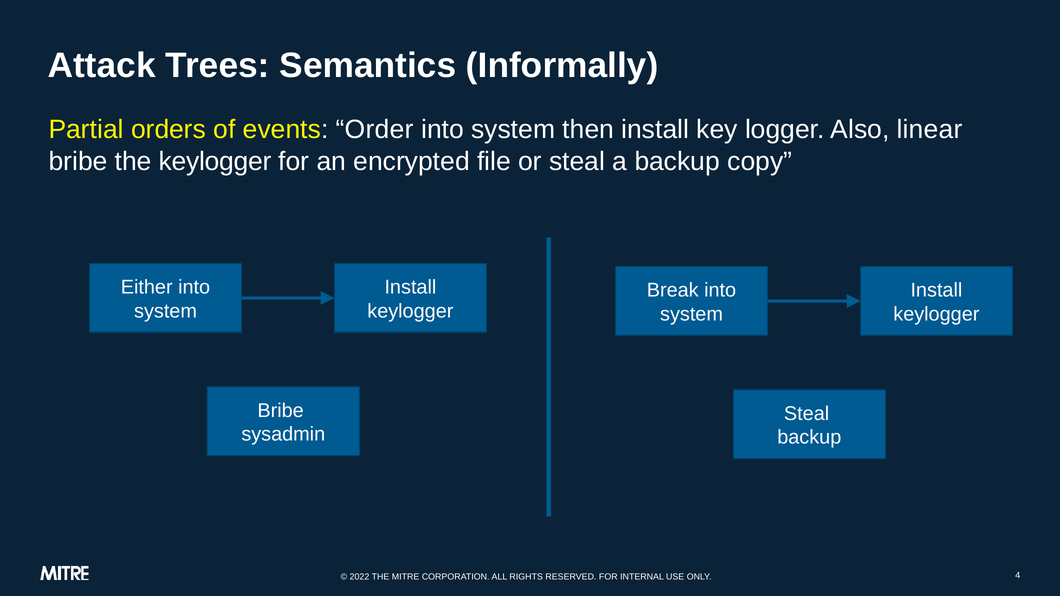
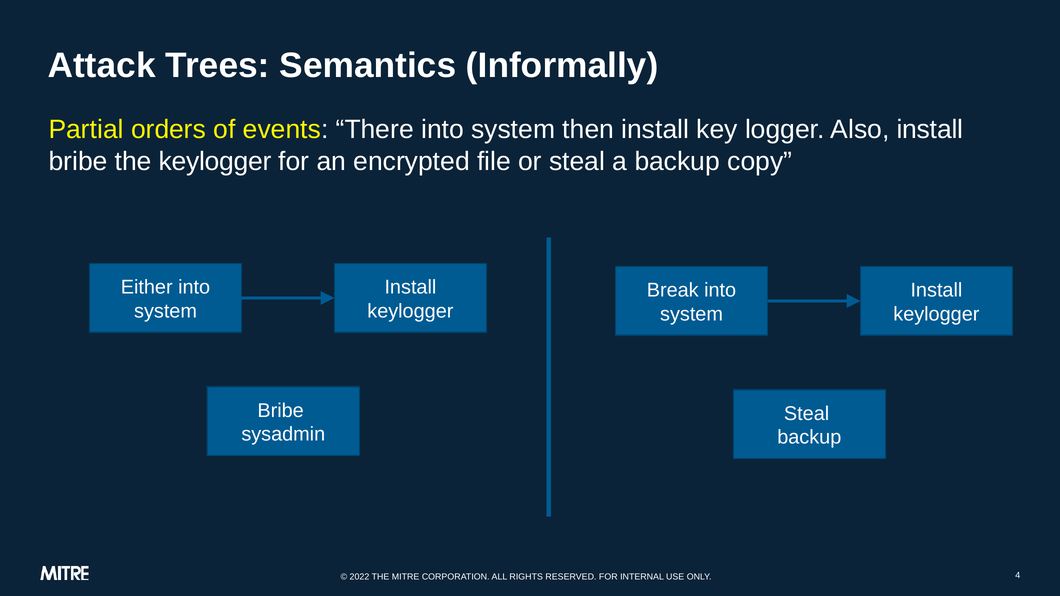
Order: Order -> There (375, 130)
Also linear: linear -> install (930, 130)
